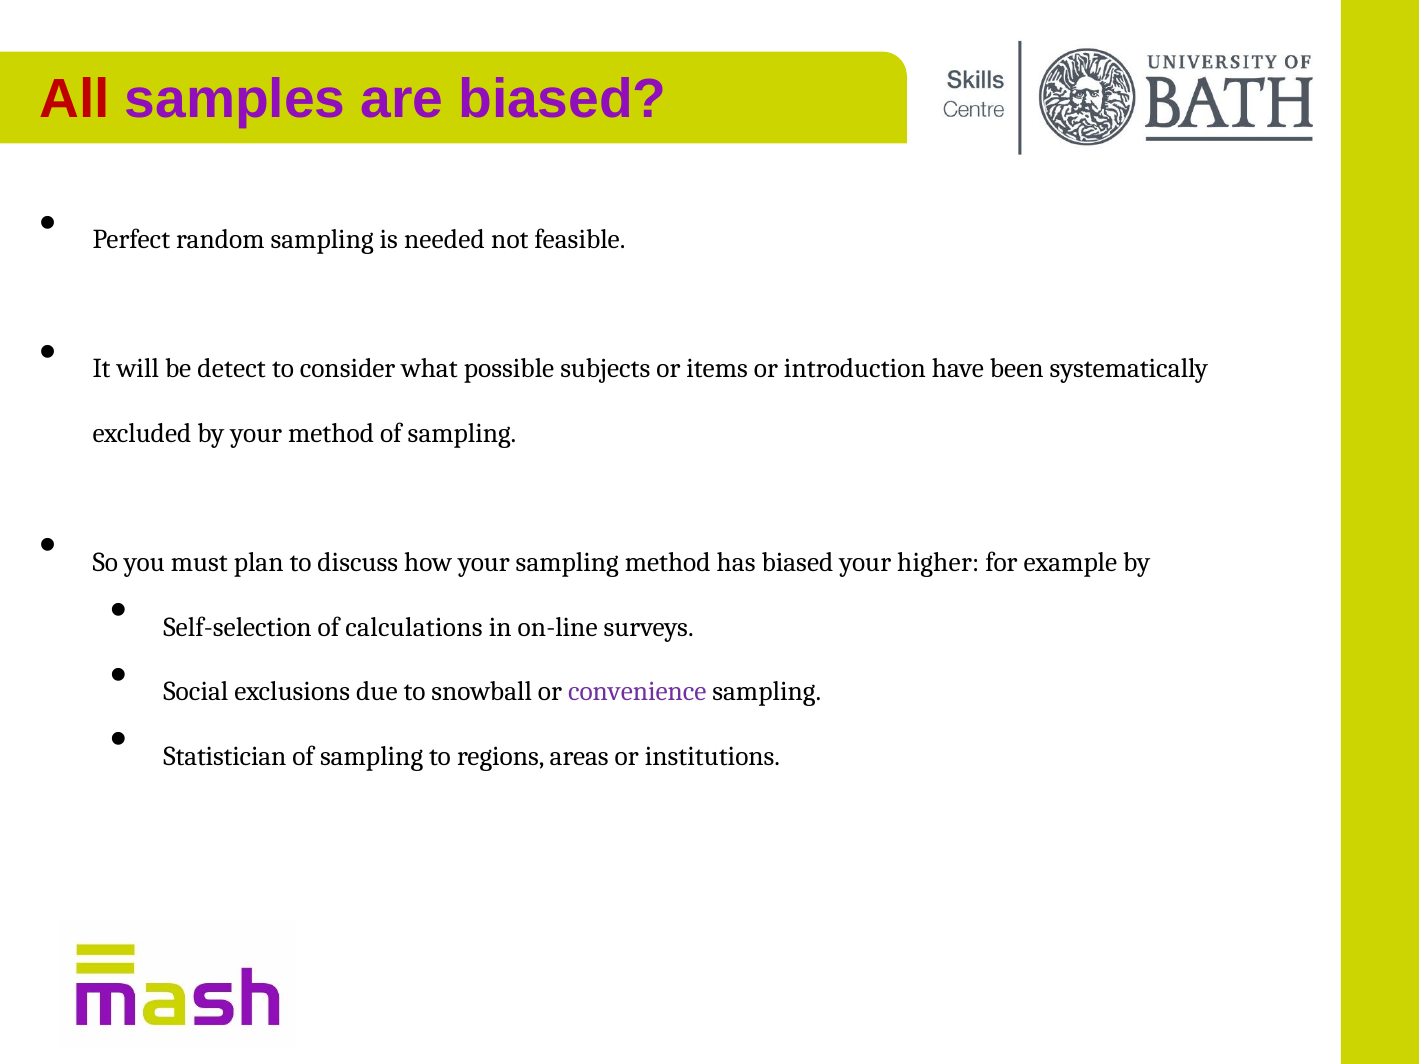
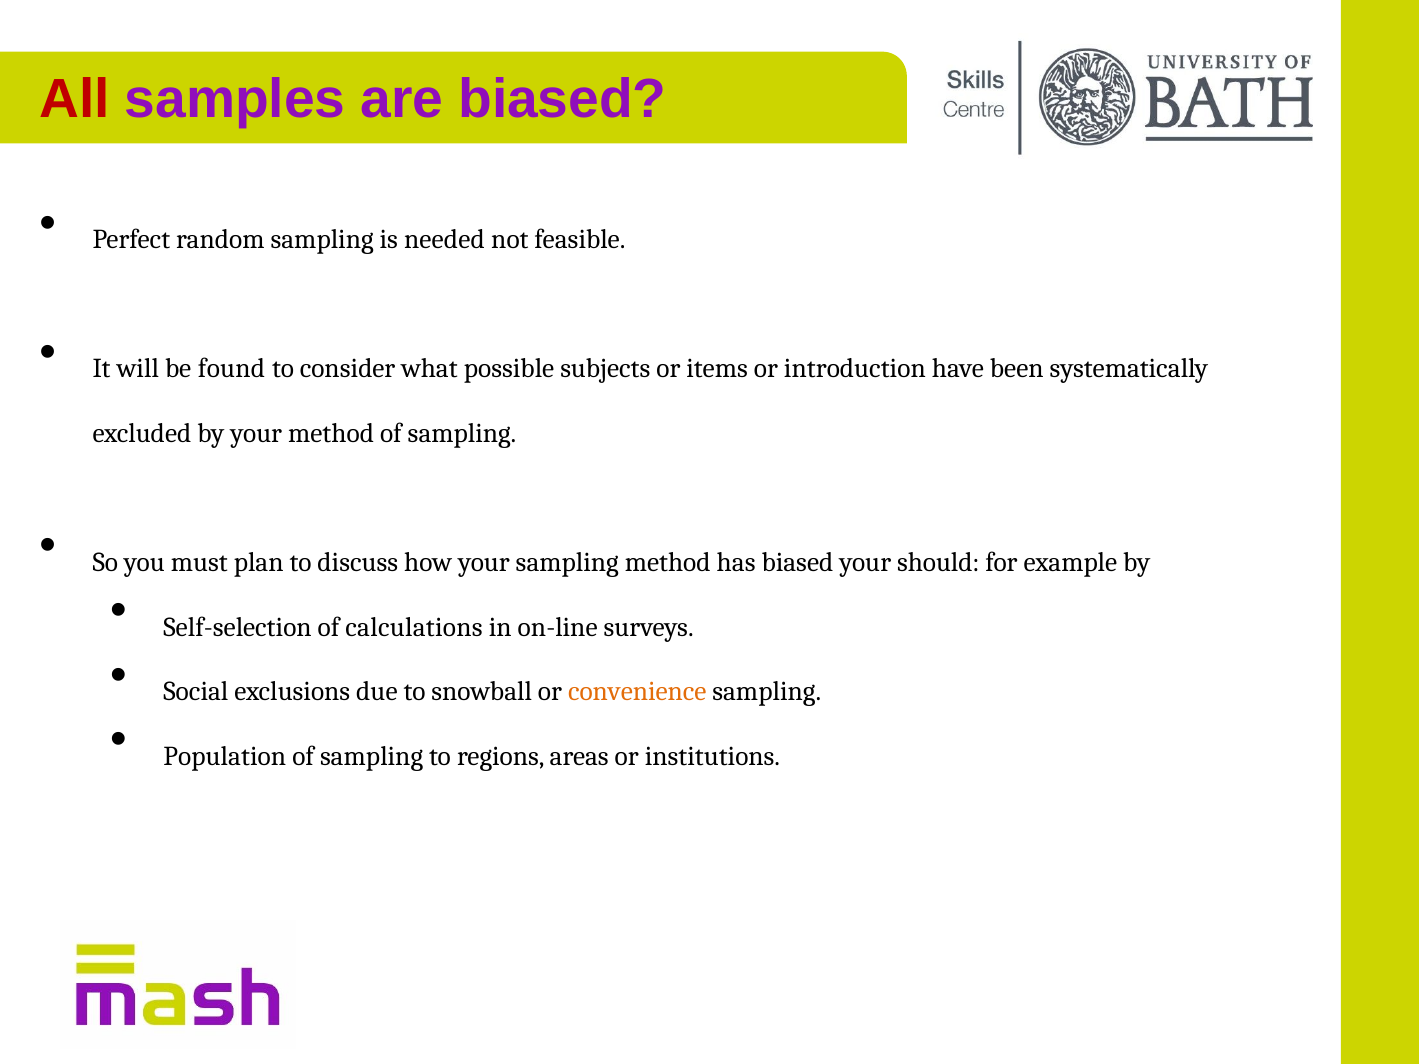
detect: detect -> found (232, 369)
higher: higher -> should (938, 563)
convenience colour: purple -> orange (637, 692)
Statistician: Statistician -> Population (225, 756)
